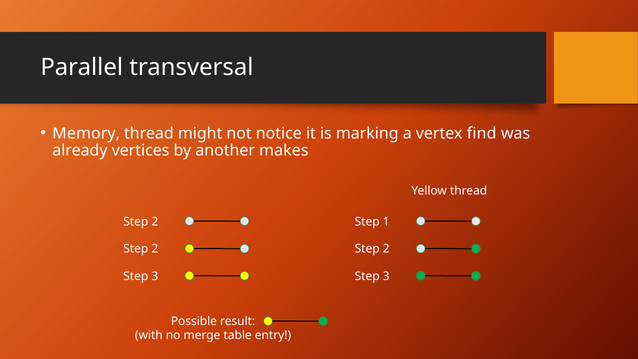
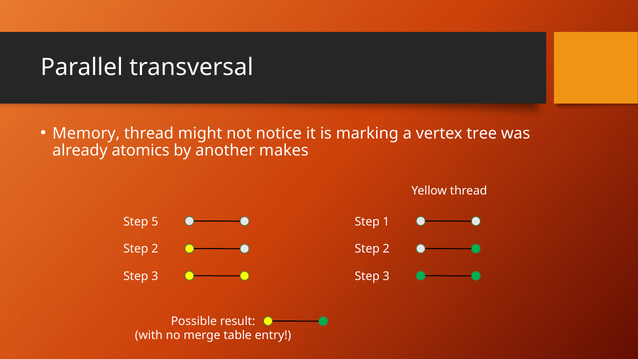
find: find -> tree (482, 133)
vertices: vertices -> atomics (141, 150)
2: 2 -> 5 (155, 222)
